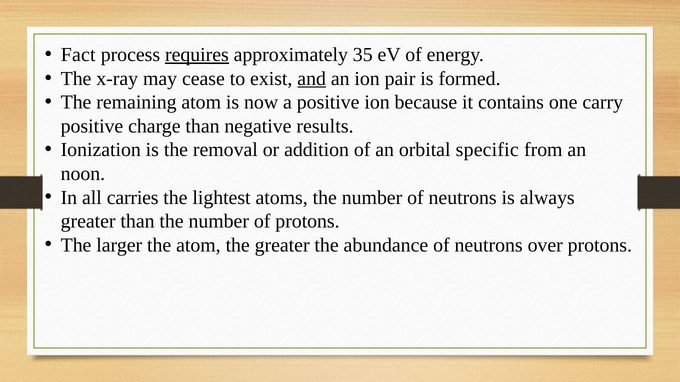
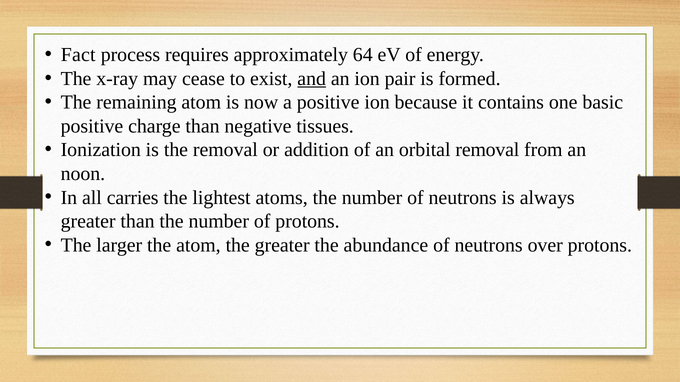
requires underline: present -> none (197, 55)
35: 35 -> 64 (363, 55)
carry: carry -> basic (603, 102)
results: results -> tissues (325, 126)
orbital specific: specific -> removal (487, 150)
